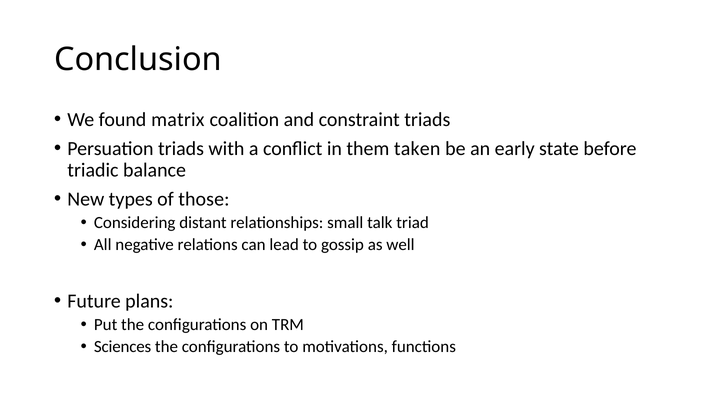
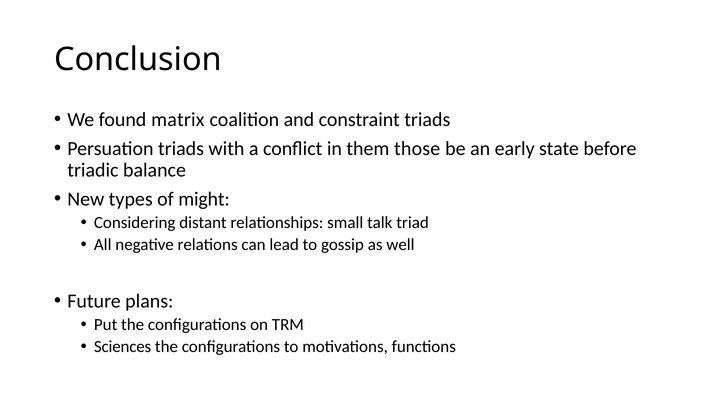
taken: taken -> those (417, 148)
those: those -> might (204, 199)
